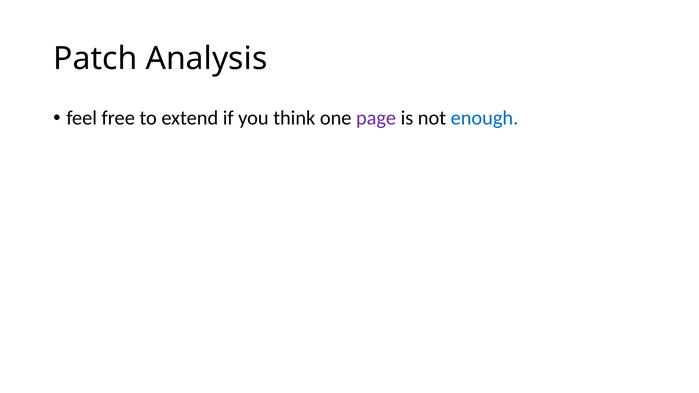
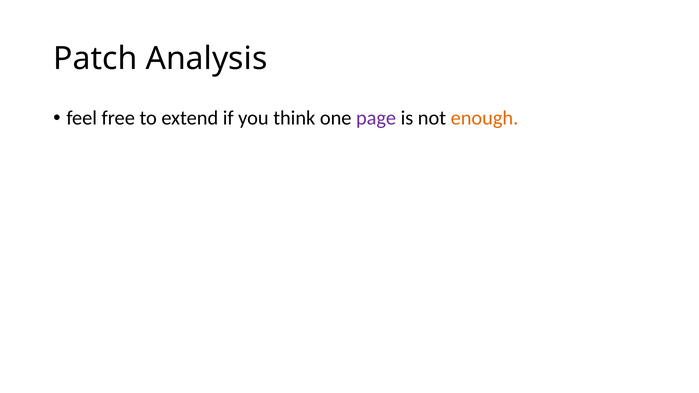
enough colour: blue -> orange (485, 118)
